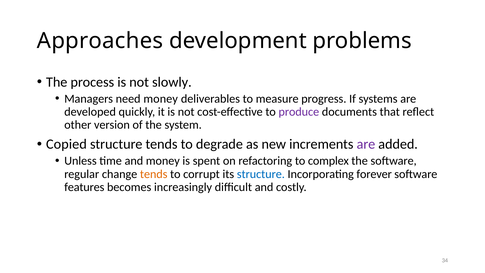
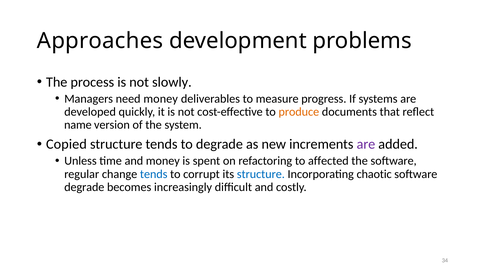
produce colour: purple -> orange (299, 112)
other: other -> name (78, 125)
complex: complex -> affected (328, 161)
tends colour: orange -> blue (154, 174)
forever: forever -> chaotic (374, 174)
features: features -> degrade (84, 187)
